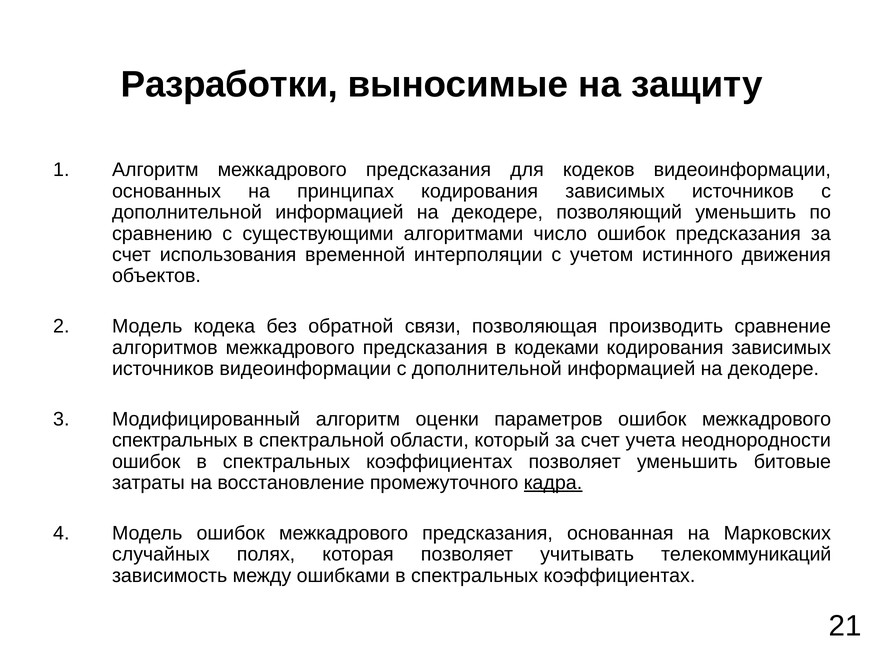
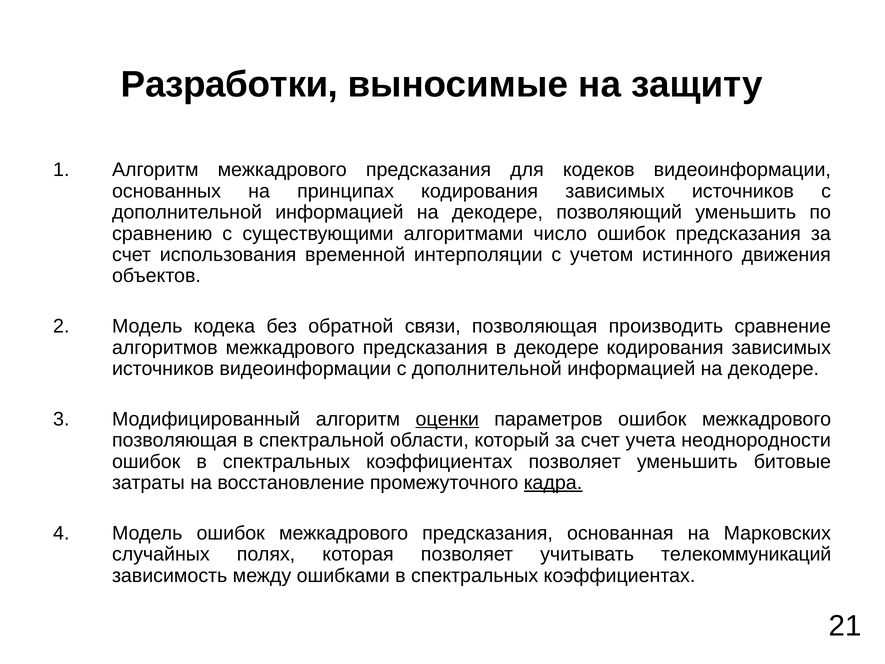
в кодеками: кодеками -> декодере (557, 347)
оценки underline: none -> present (447, 419)
спектральных: спектральных -> позволяющая (175, 440)
